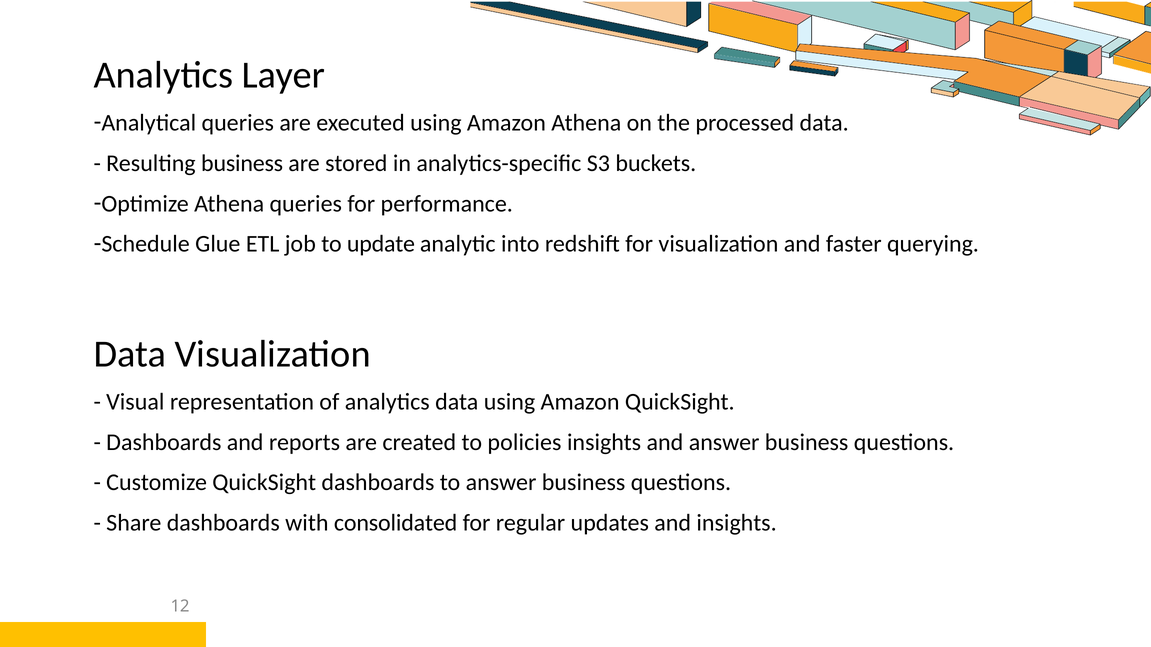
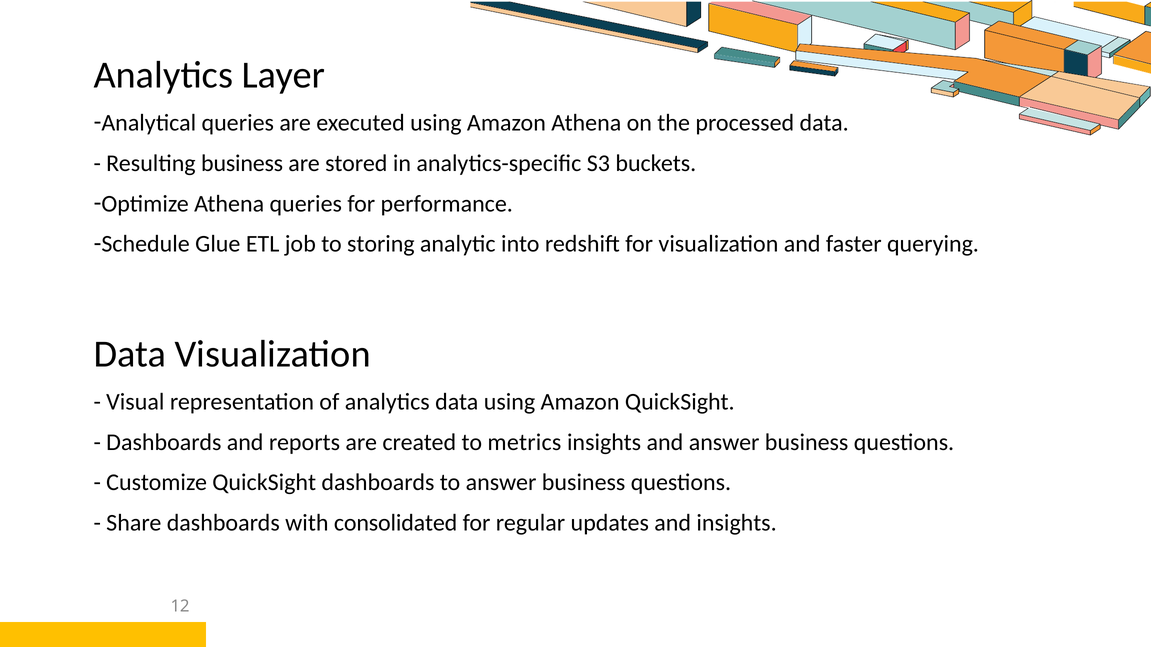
update: update -> storing (381, 244)
policies: policies -> metrics (524, 443)
